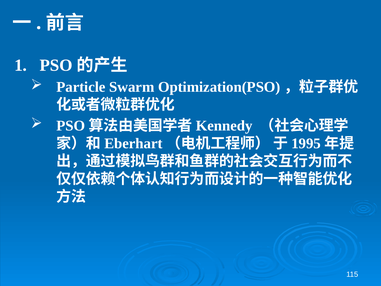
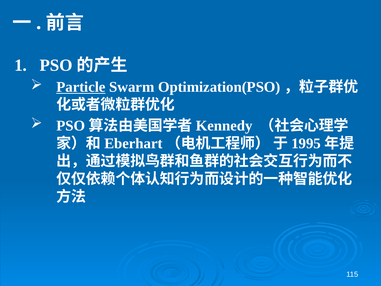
Particle underline: none -> present (81, 87)
